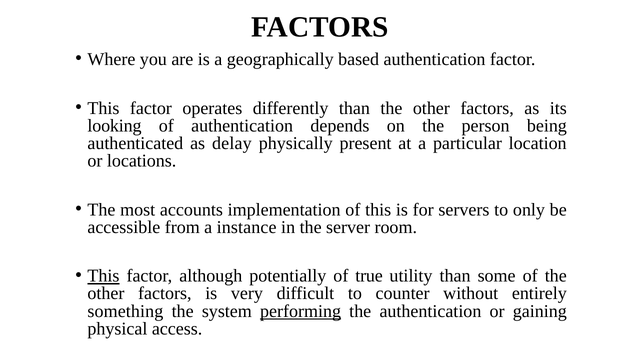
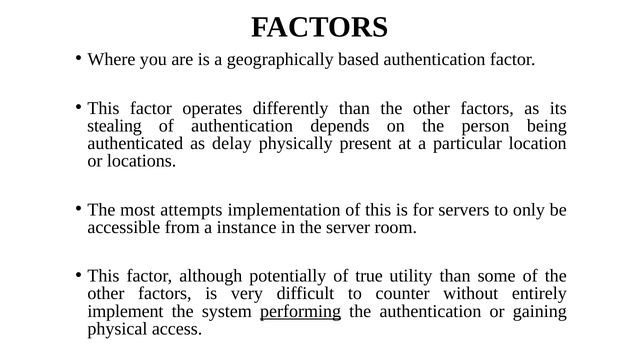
looking: looking -> stealing (115, 126)
accounts: accounts -> attempts (191, 210)
This underline: present -> none (103, 276)
something: something -> implement (125, 311)
